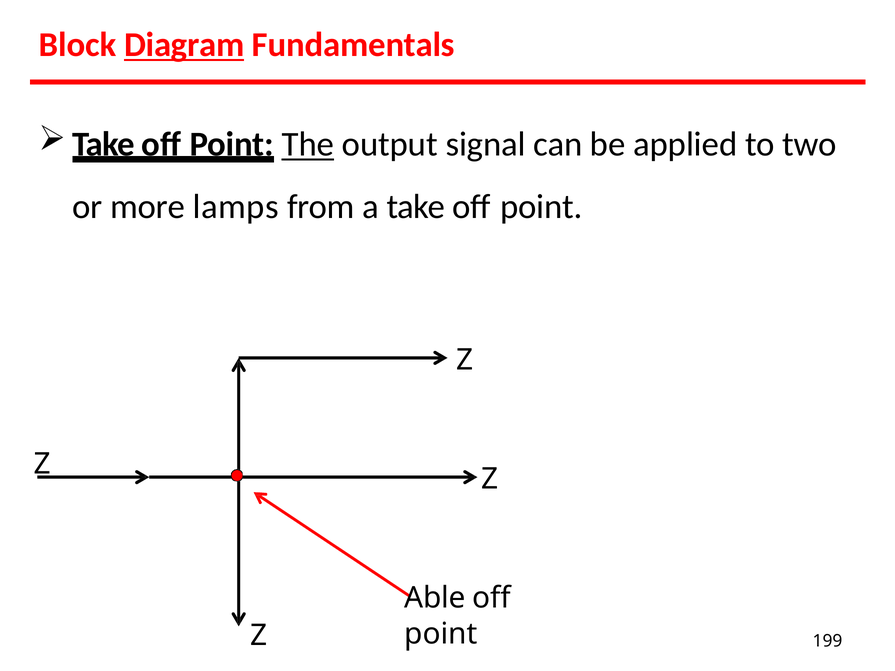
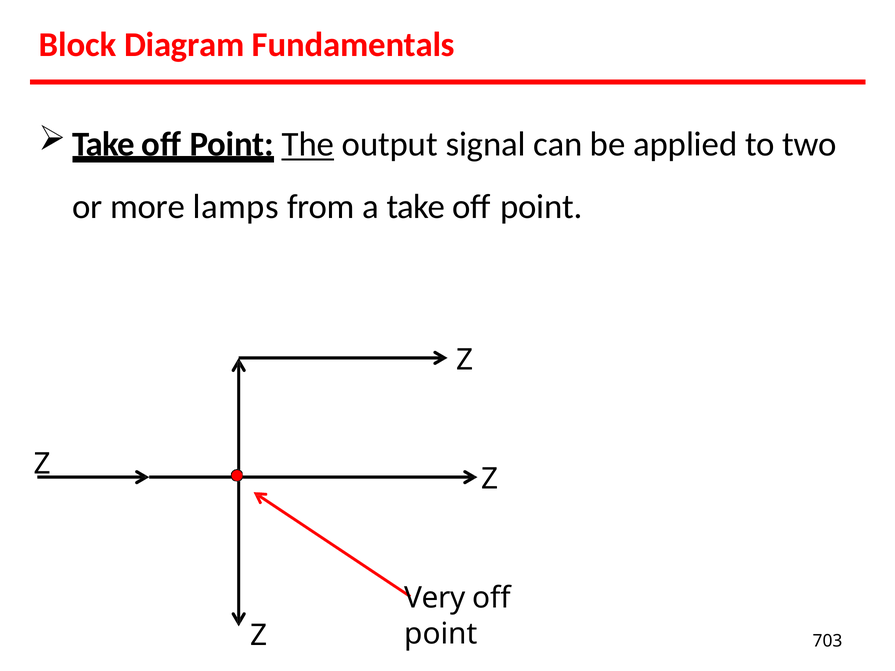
Diagram underline: present -> none (184, 45)
Able: Able -> Very (435, 598)
199: 199 -> 703 (827, 641)
